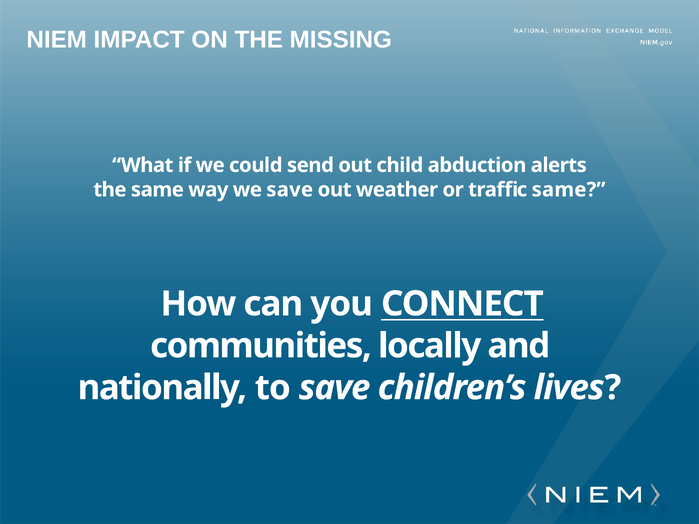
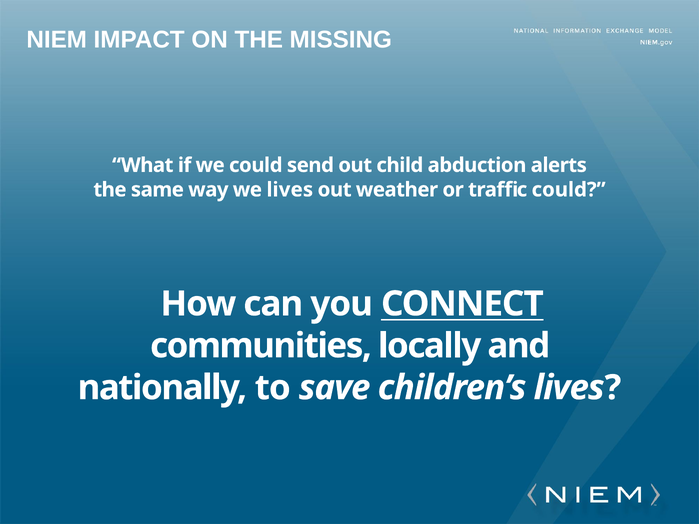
we save: save -> lives (290, 190)
traffic same: same -> could (569, 190)
